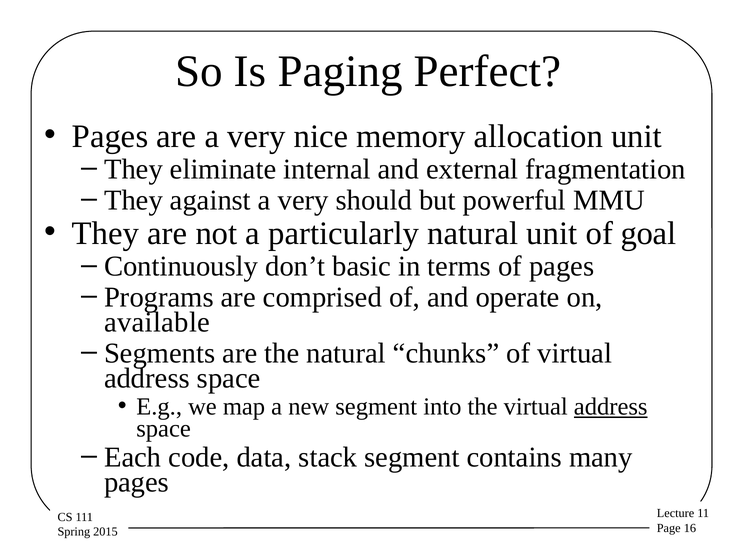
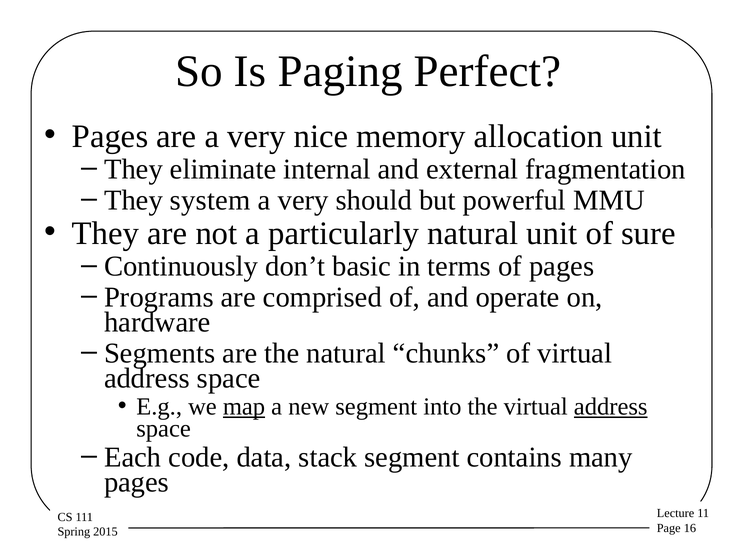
against: against -> system (210, 200)
goal: goal -> sure (648, 233)
available: available -> hardware (157, 322)
map underline: none -> present (244, 407)
